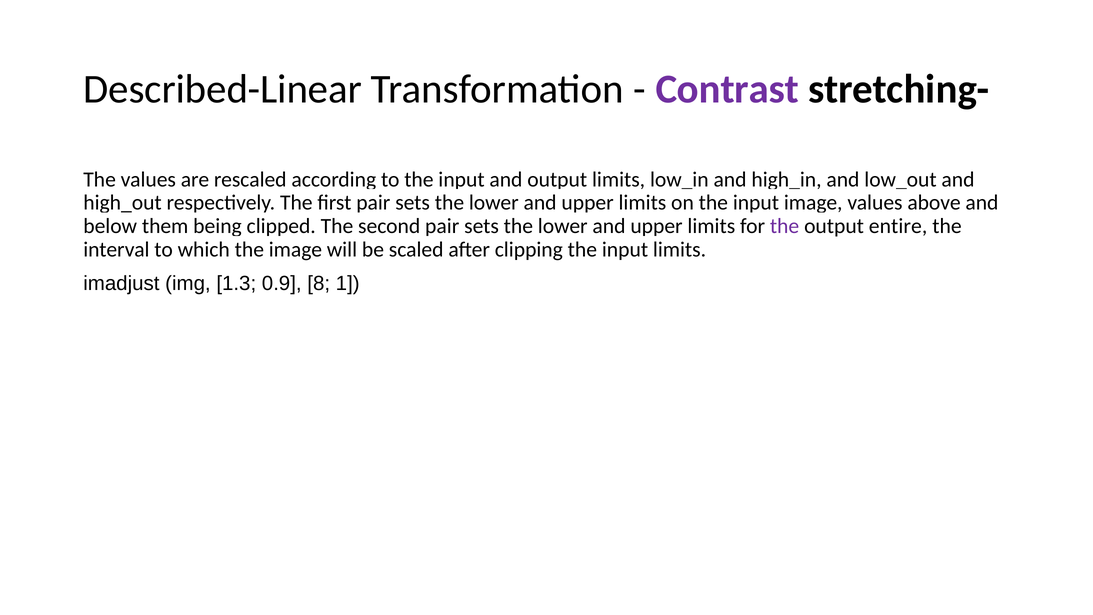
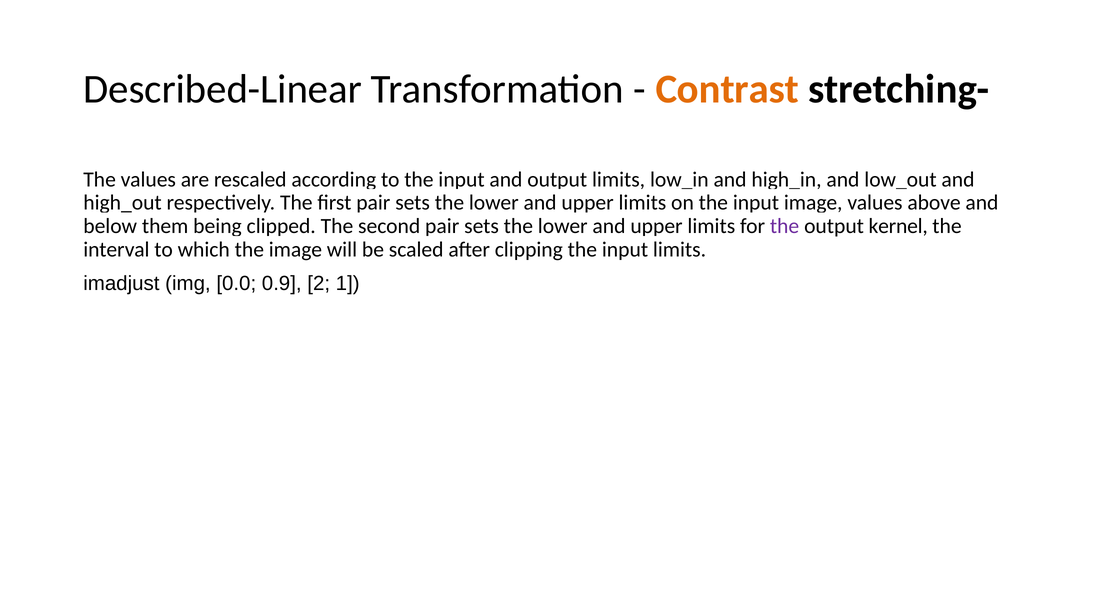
Contrast colour: purple -> orange (727, 89)
entire: entire -> kernel (898, 226)
1.3: 1.3 -> 0.0 (236, 284)
8: 8 -> 2 (319, 284)
